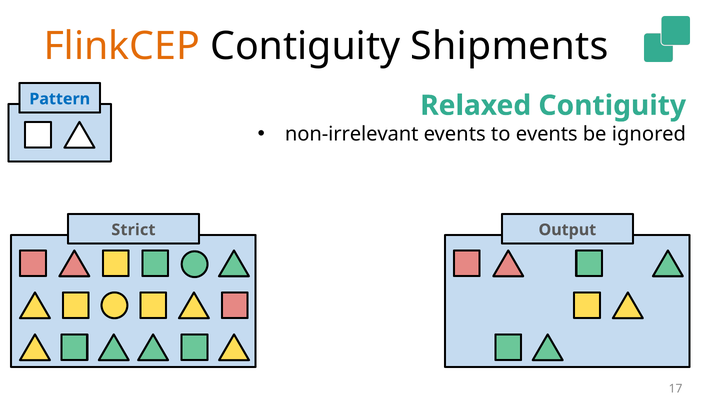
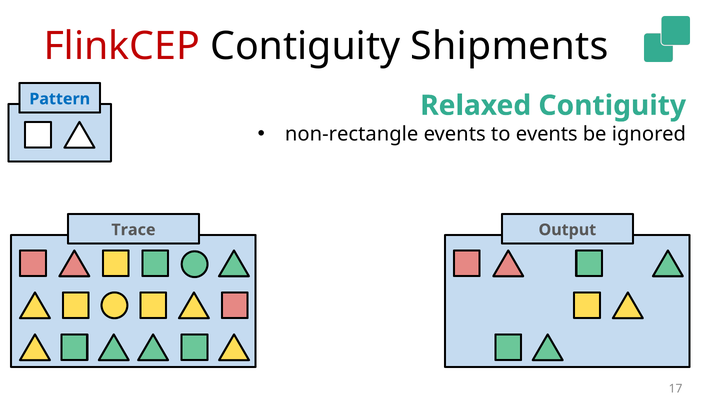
FlinkCEP colour: orange -> red (122, 46)
non-irrelevant: non-irrelevant -> non-rectangle (352, 134)
Strict: Strict -> Trace (133, 230)
